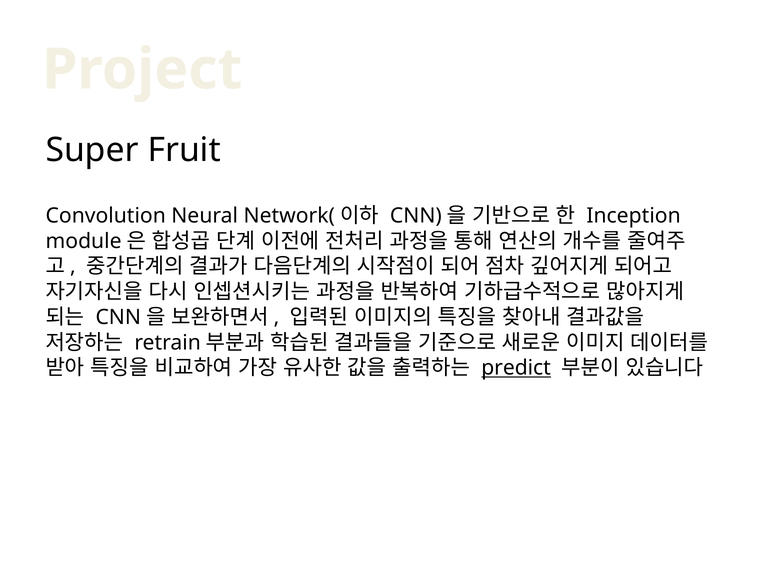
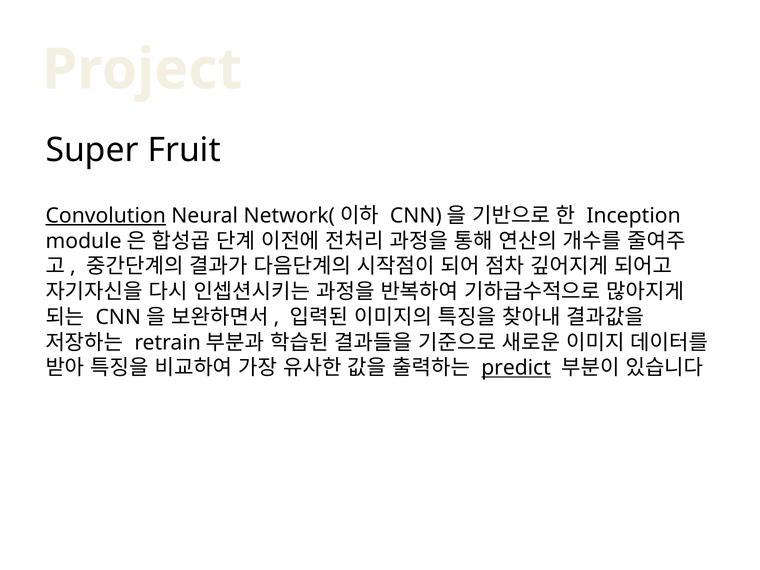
Convolution underline: none -> present (106, 216)
